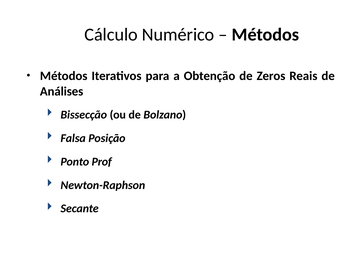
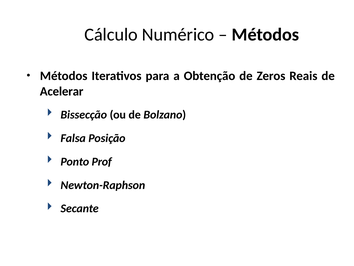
Análises: Análises -> Acelerar (62, 91)
